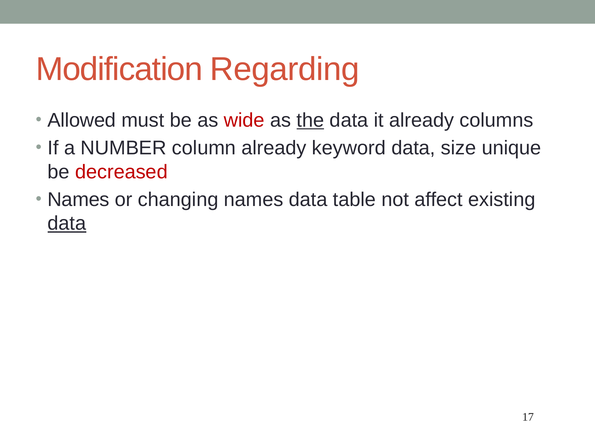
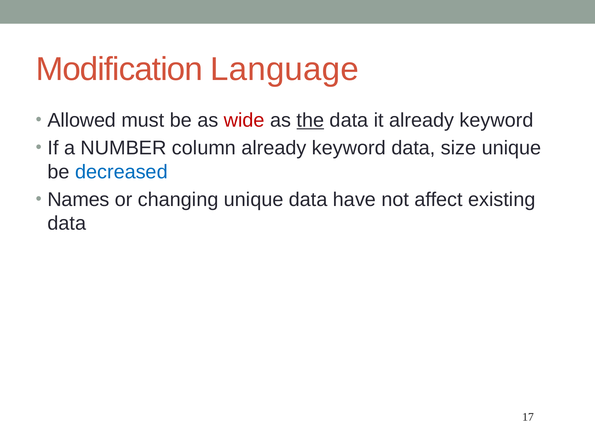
Regarding: Regarding -> Language (285, 69)
it already columns: columns -> keyword (497, 120)
decreased colour: red -> blue (121, 172)
changing names: names -> unique (254, 200)
table: table -> have (354, 200)
data underline: present -> none (67, 224)
